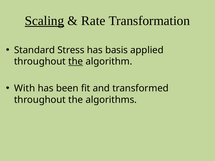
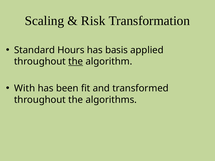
Scaling underline: present -> none (44, 21)
Rate: Rate -> Risk (93, 21)
Stress: Stress -> Hours (71, 50)
